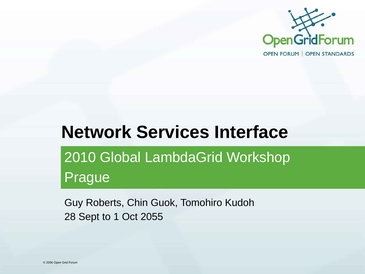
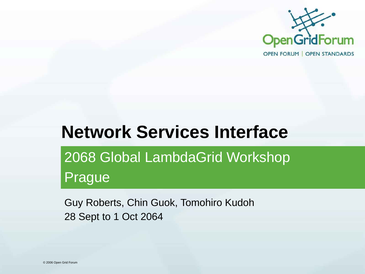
2010: 2010 -> 2068 (80, 157)
2055: 2055 -> 2064 (152, 217)
